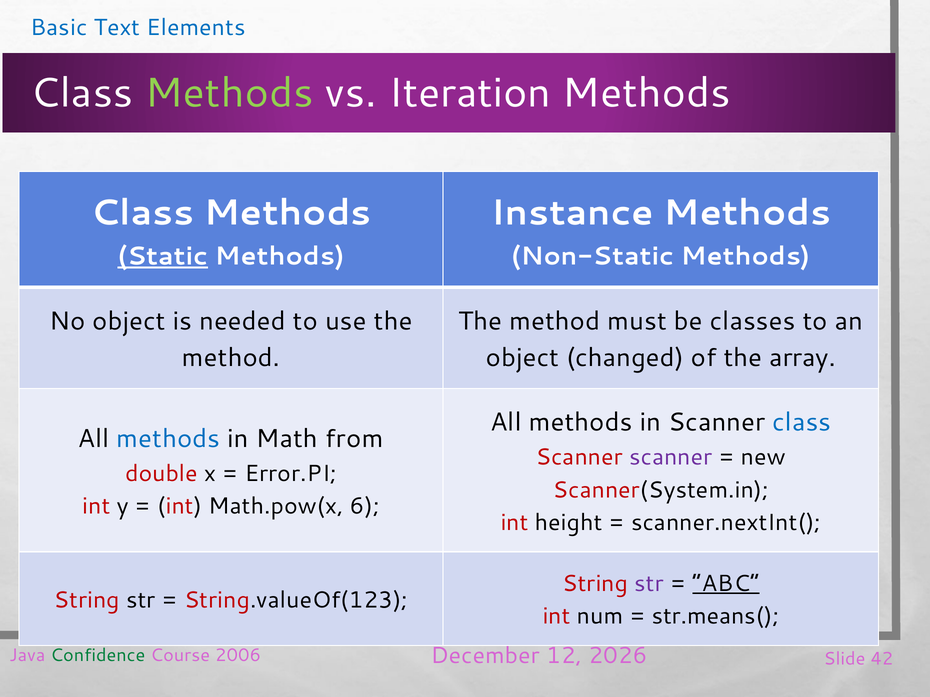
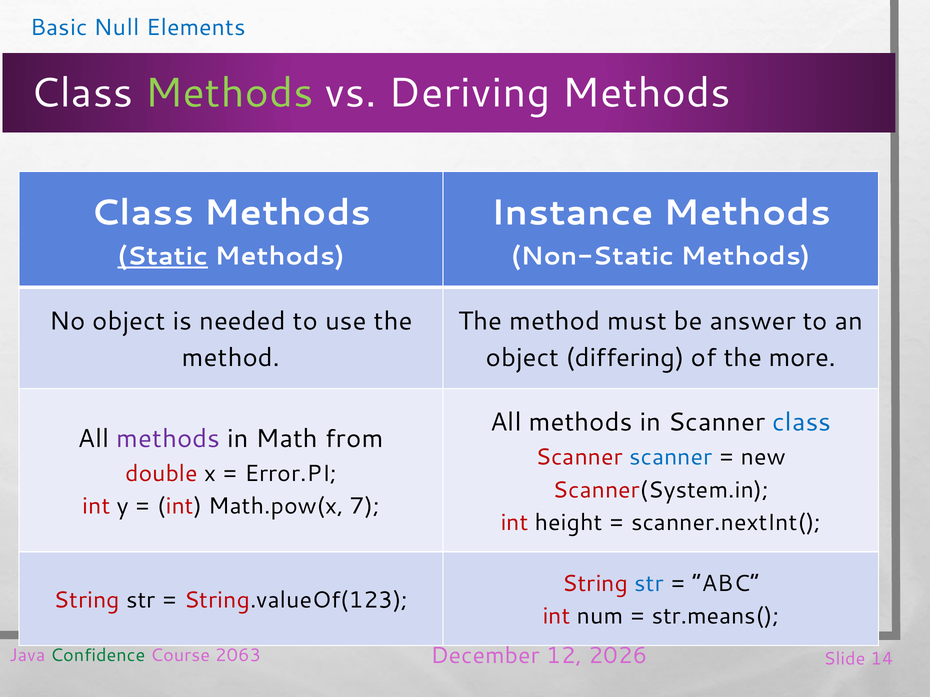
Text: Text -> Null (117, 28)
Iteration: Iteration -> Deriving (469, 93)
classes: classes -> answer (753, 321)
changed: changed -> differing (625, 358)
array: array -> more (803, 358)
methods colour: blue -> purple (168, 439)
scanner colour: purple -> blue (671, 457)
6: 6 -> 7 (365, 507)
str colour: purple -> blue (649, 584)
ABC underline: present -> none (726, 584)
2006: 2006 -> 2063 (238, 656)
42: 42 -> 14 (882, 659)
